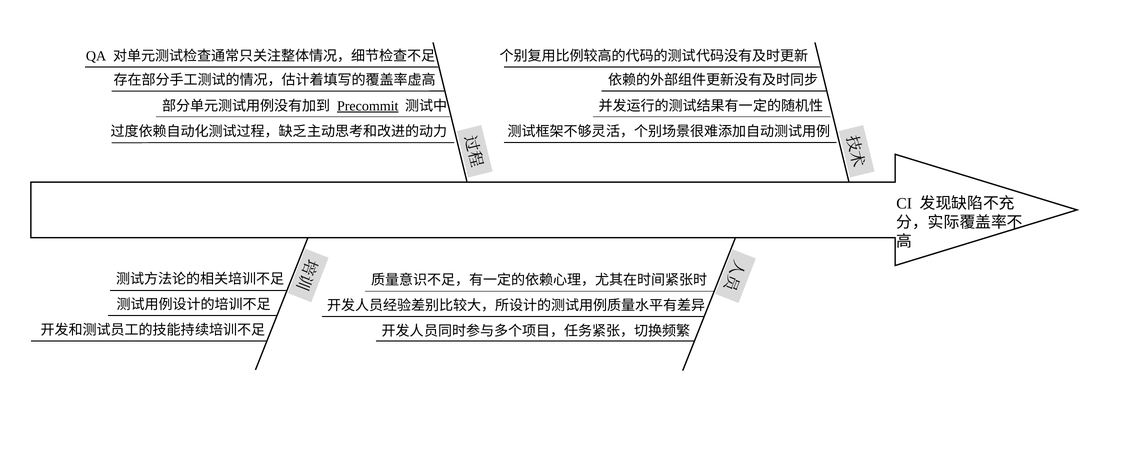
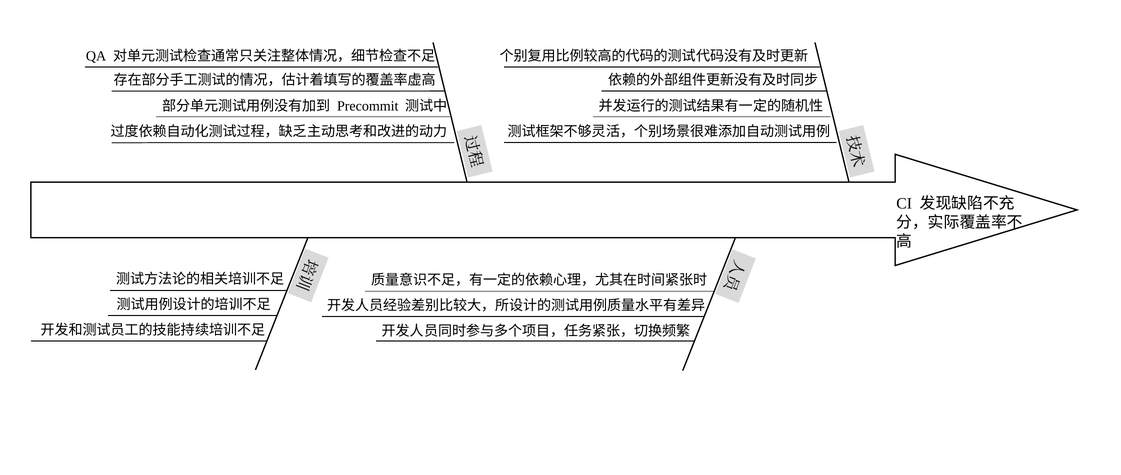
Precommit underline: present -> none (368, 106)
